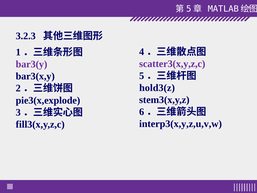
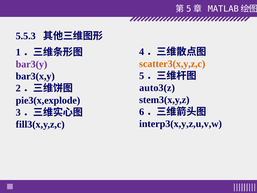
3.2.3: 3.2.3 -> 5.5.3 (26, 36)
scatter3(x,y,z,c colour: purple -> orange (172, 64)
hold3(z: hold3(z -> auto3(z (157, 88)
